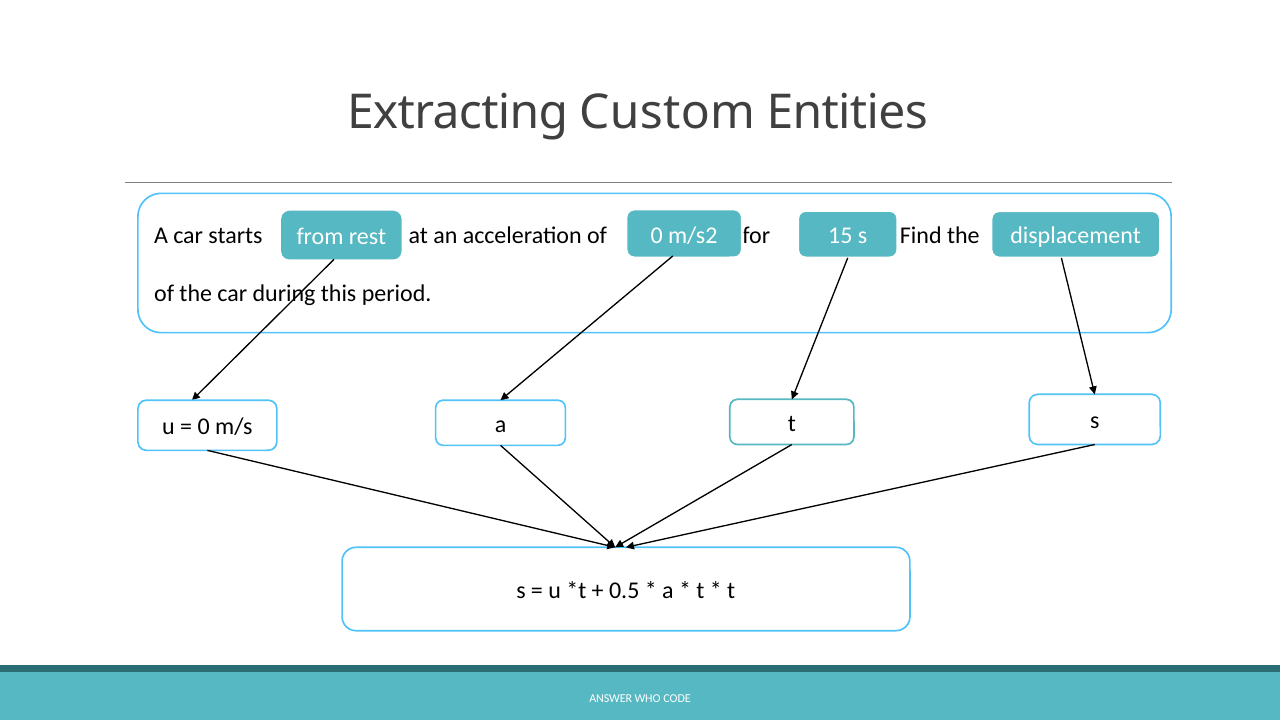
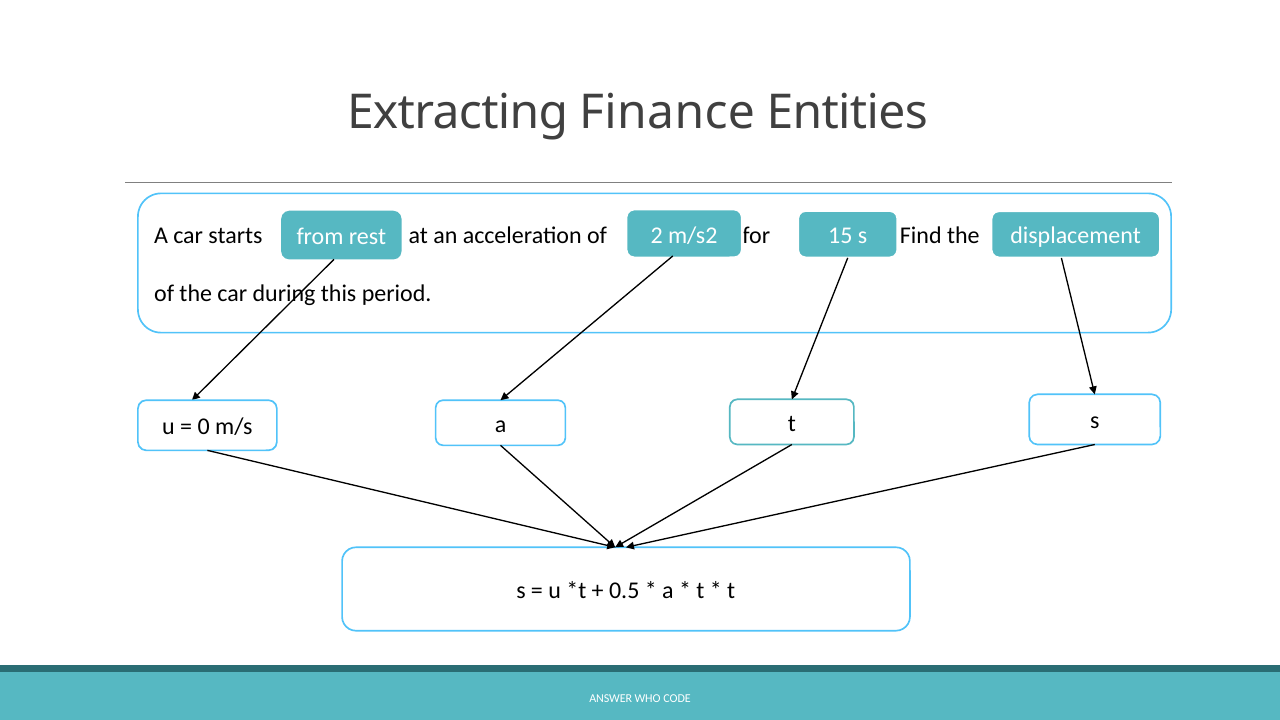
Custom: Custom -> Finance (667, 113)
rest 0: 0 -> 2 (657, 235)
